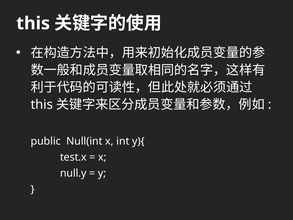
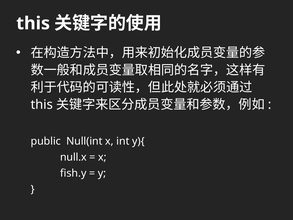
test.x: test.x -> null.x (73, 157)
null.y: null.y -> fish.y (73, 173)
